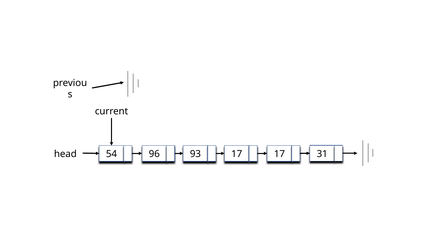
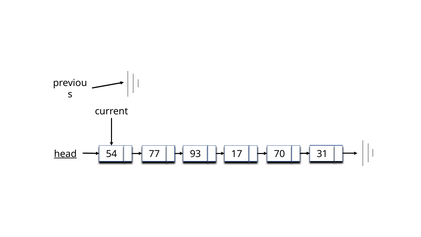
head underline: none -> present (65, 154)
96: 96 -> 77 (154, 154)
17 17: 17 -> 70 (279, 154)
